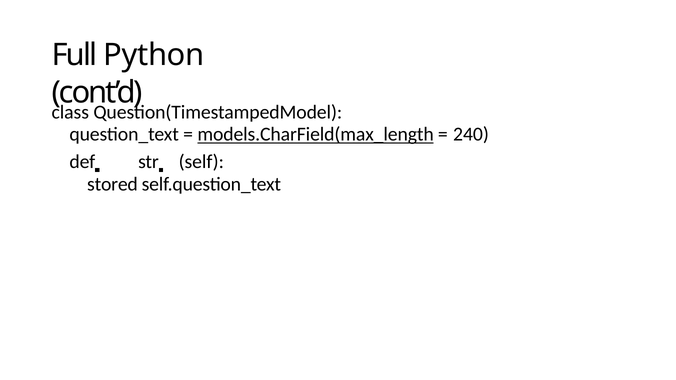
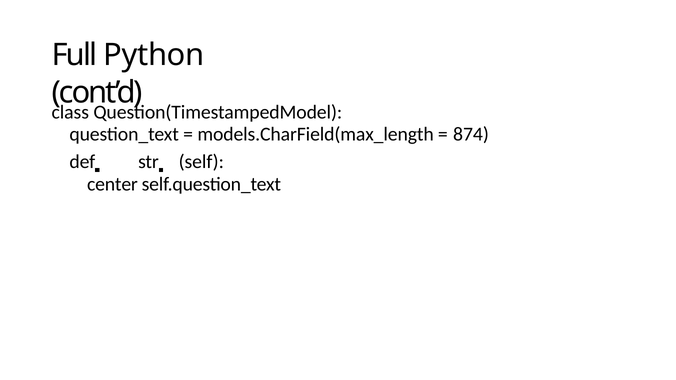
models.CharField(max_length underline: present -> none (316, 135)
240: 240 -> 874 (471, 135)
stored: stored -> center (112, 184)
